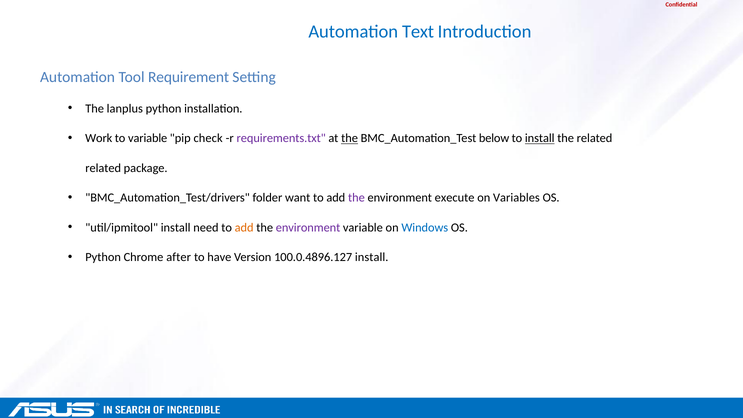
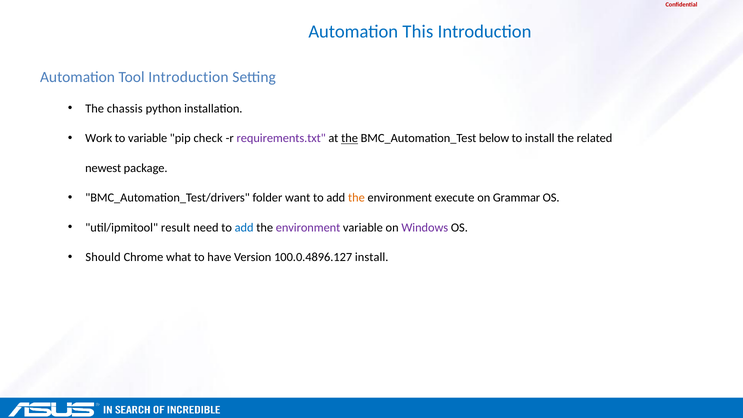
Text: Text -> This (418, 32)
Tool Requirement: Requirement -> Introduction (188, 77)
lanplus: lanplus -> chassis (125, 109)
install underline: present -> none (540, 138)
related: related -> newest (103, 168)
the colour: purple -> orange (356, 198)
Variables: Variables -> Grammar (517, 198)
util/ipmitool install: install -> result (176, 227)
add colour: orange -> blue (244, 227)
Windows colour: blue -> purple (425, 227)
Python: Python -> Should (103, 257)
after: after -> what (179, 257)
